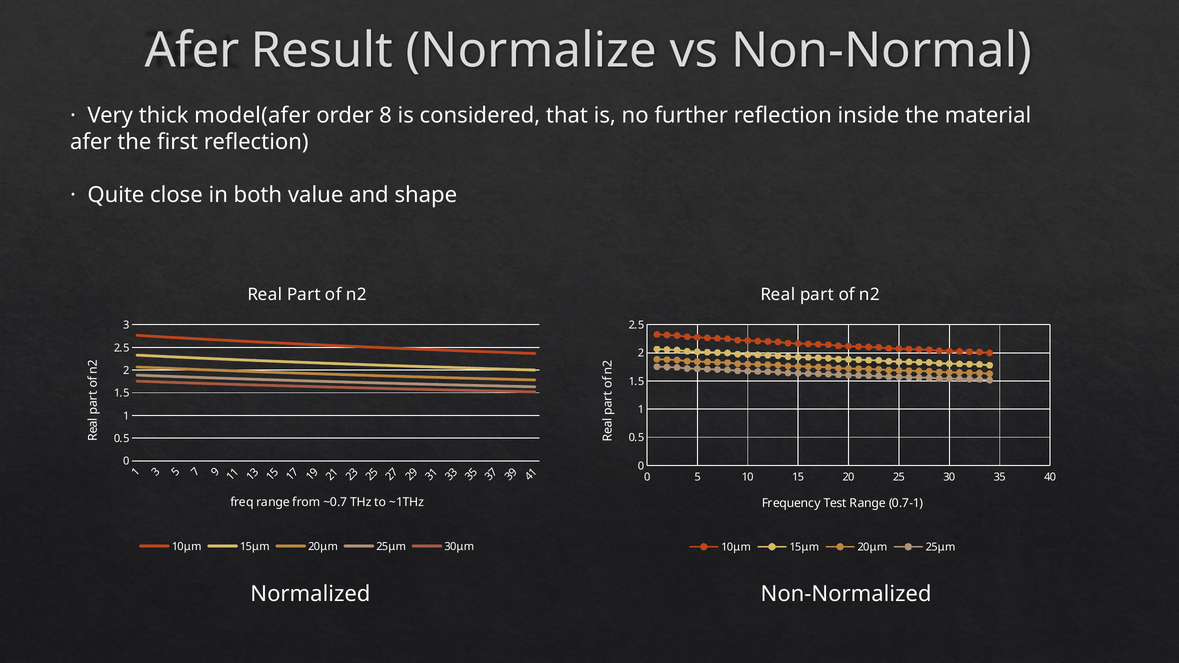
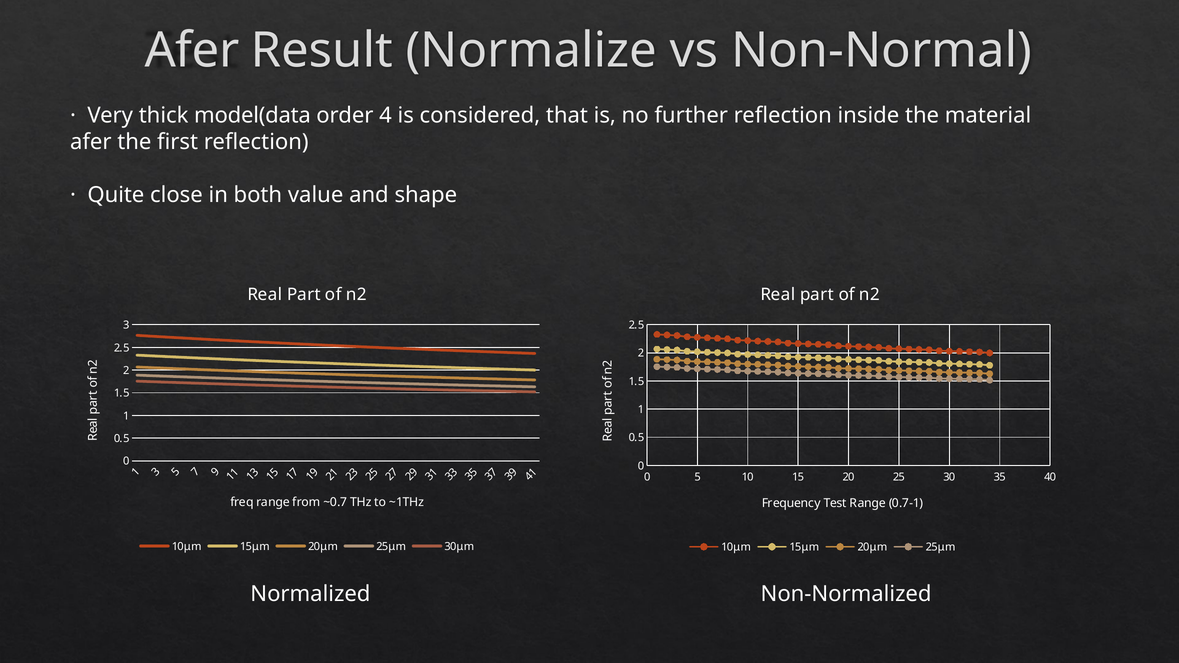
model(afer: model(afer -> model(data (252, 115)
order 8: 8 -> 4 (386, 115)
